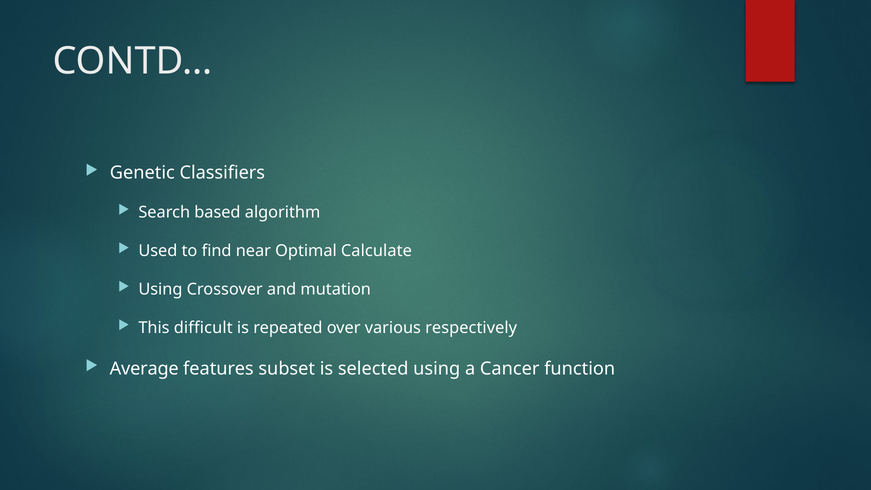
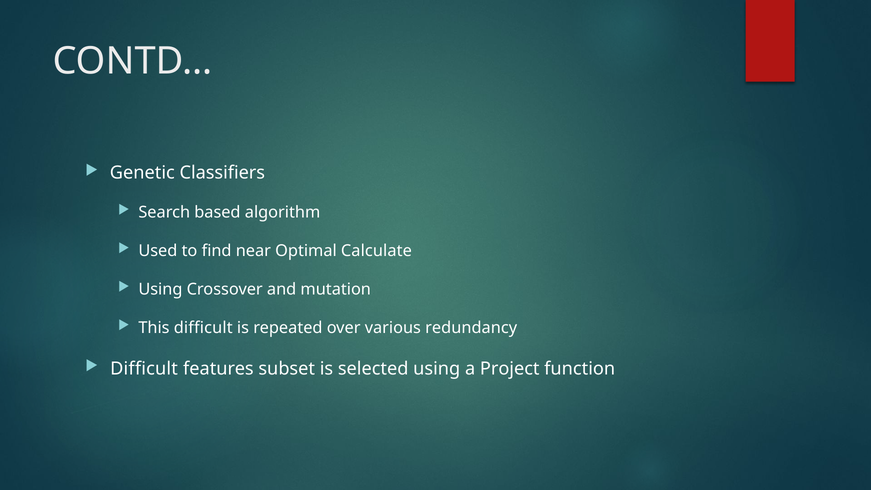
respectively: respectively -> redundancy (471, 328)
Average: Average -> Difficult (144, 369)
Cancer: Cancer -> Project (510, 369)
